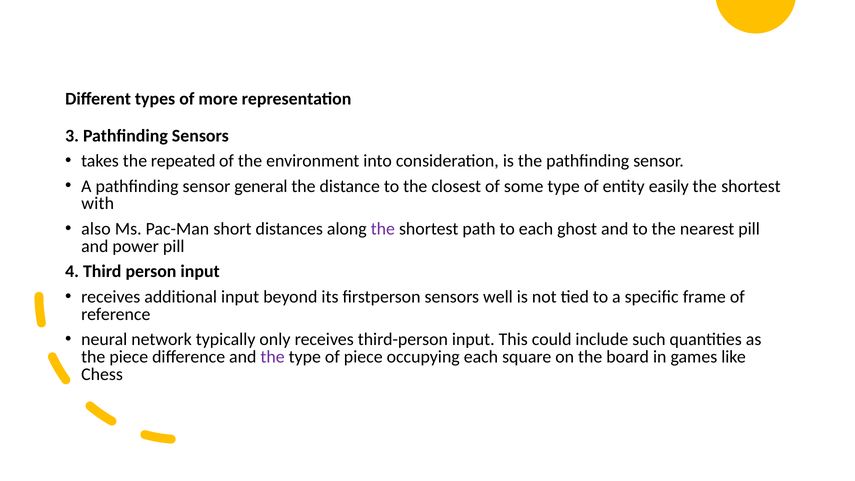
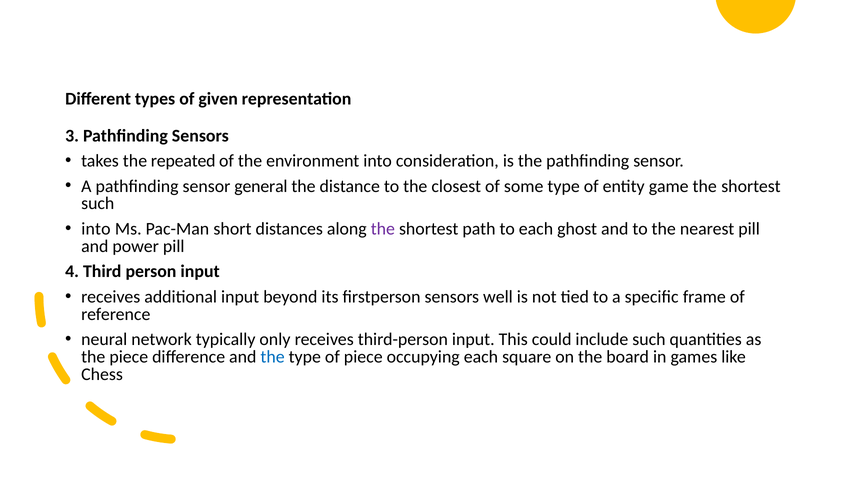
more: more -> given (218, 99)
easily: easily -> game (669, 186)
with: with -> such (98, 204)
also: also -> into (96, 229)
the colour: purple -> blue (273, 357)
